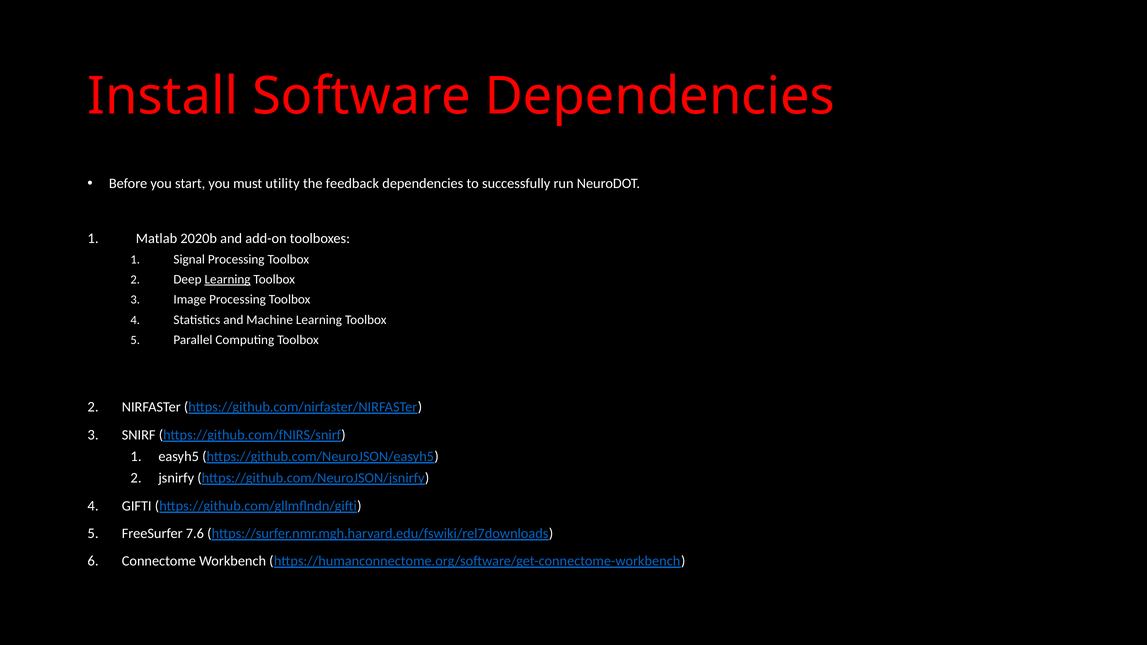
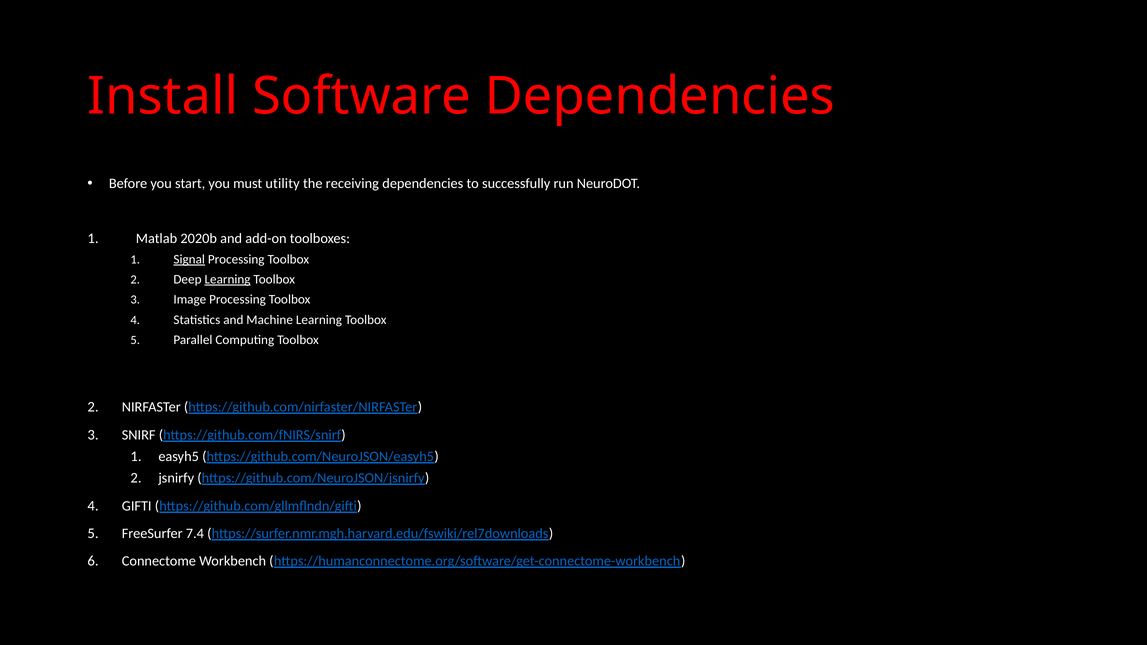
feedback: feedback -> receiving (352, 184)
Signal underline: none -> present (189, 259)
7.6: 7.6 -> 7.4 (195, 534)
